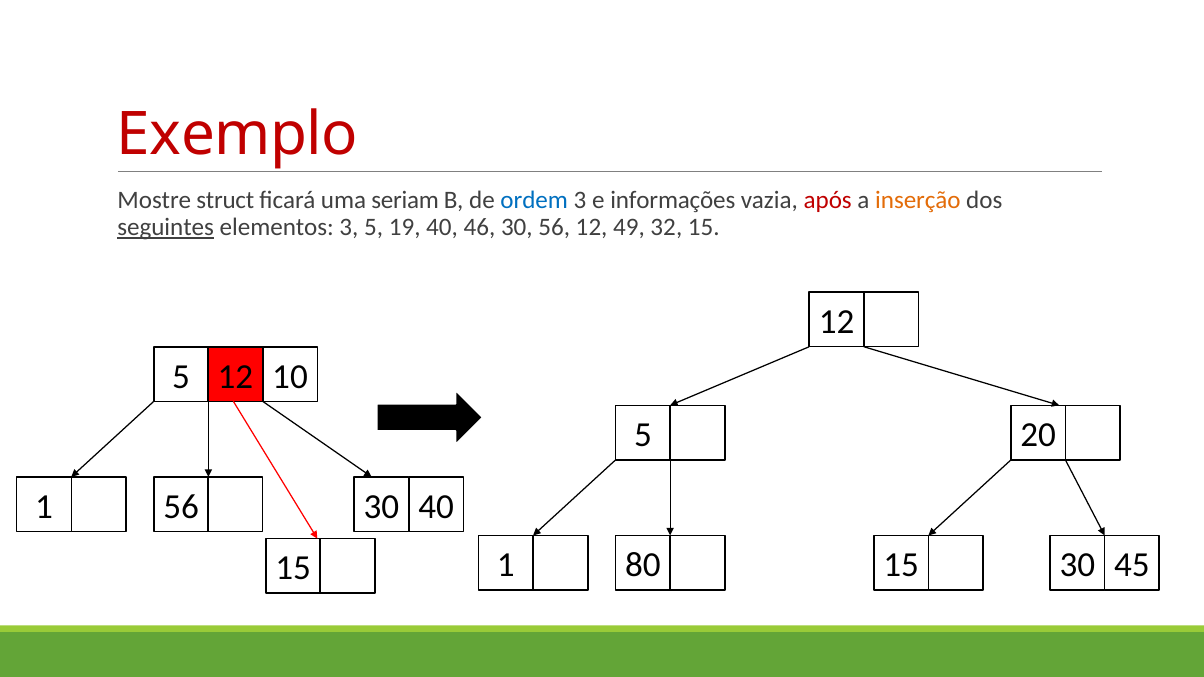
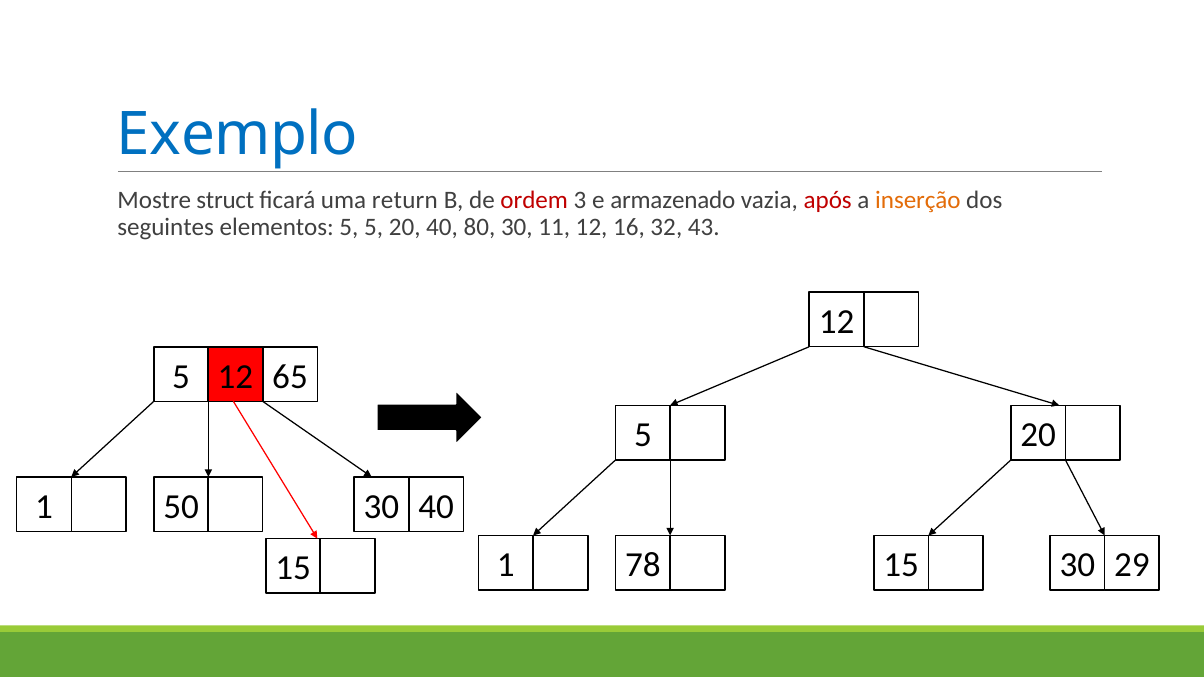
Exemplo colour: red -> blue (237, 135)
seriam: seriam -> return (405, 200)
ordem colour: blue -> red (534, 200)
informações: informações -> armazenado (673, 200)
seguintes underline: present -> none (166, 227)
elementos 3: 3 -> 5 (349, 227)
5 19: 19 -> 20 (405, 227)
46: 46 -> 80 (479, 227)
30 56: 56 -> 11 (554, 227)
49: 49 -> 16 (629, 227)
32 15: 15 -> 43 (704, 227)
10: 10 -> 65 (290, 377)
1 56: 56 -> 50 (181, 507)
80: 80 -> 78 (643, 565)
45: 45 -> 29 (1132, 565)
